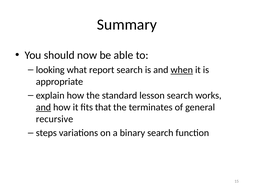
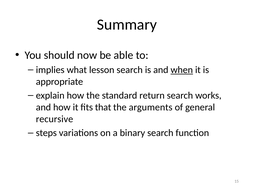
looking: looking -> implies (50, 70)
report: report -> lesson (102, 70)
lesson: lesson -> return (152, 96)
and underline: present -> none (43, 108)
terminates: terminates -> arguments (151, 108)
